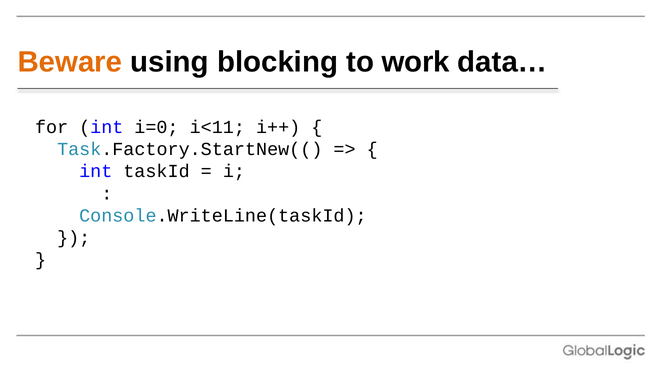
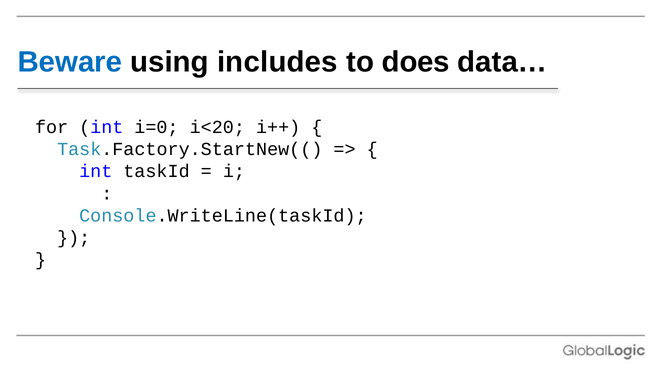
Beware colour: orange -> blue (70, 62)
blocking: blocking -> includes (277, 62)
work: work -> does (416, 62)
i<11: i<11 -> i<20 (217, 127)
